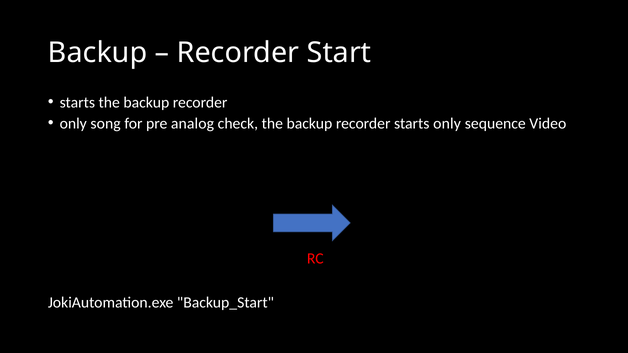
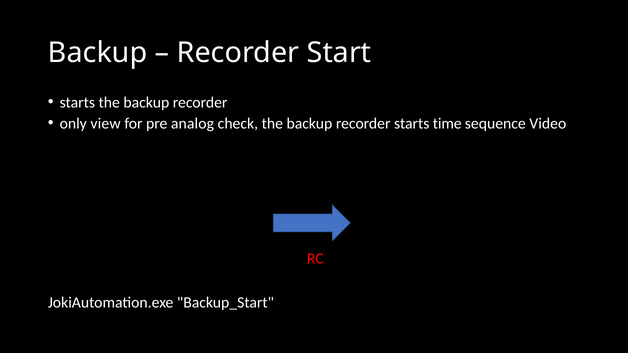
song: song -> view (106, 124)
starts only: only -> time (447, 124)
